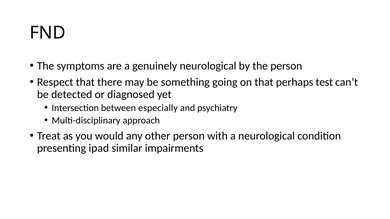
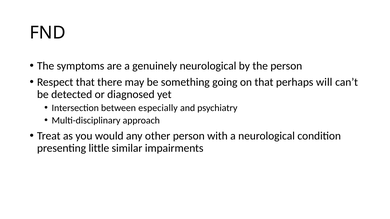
test: test -> will (324, 82)
ipad: ipad -> little (99, 148)
